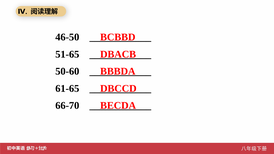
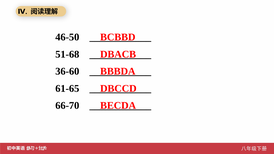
51-65: 51-65 -> 51-68 (67, 54)
50-60: 50-60 -> 36-60 (67, 71)
